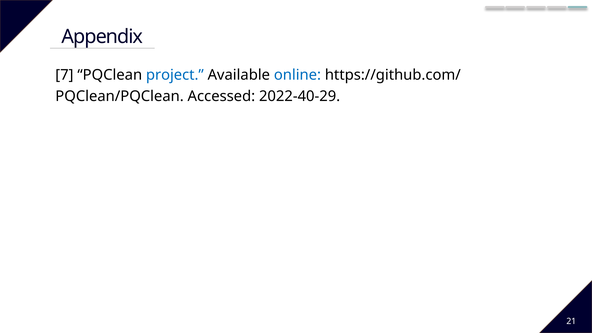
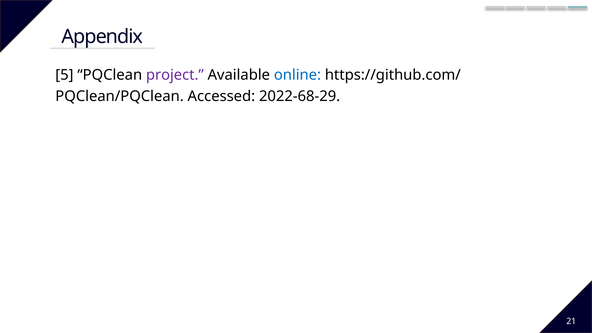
7: 7 -> 5 (64, 75)
project colour: blue -> purple (175, 75)
2022-40-29: 2022-40-29 -> 2022-68-29 (300, 96)
